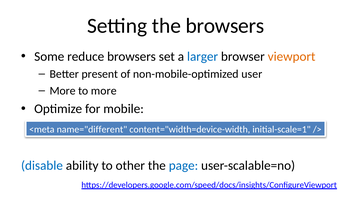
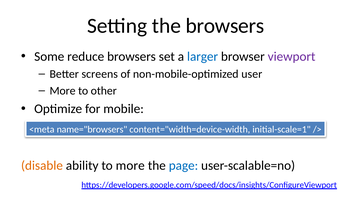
viewport colour: orange -> purple (292, 57)
present: present -> screens (100, 74)
to more: more -> other (104, 91)
name="different: name="different -> name="browsers (92, 130)
disable colour: blue -> orange (42, 166)
to other: other -> more (130, 166)
